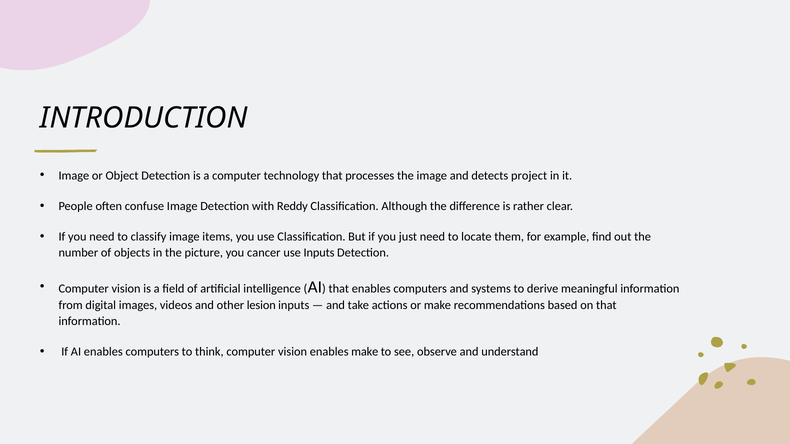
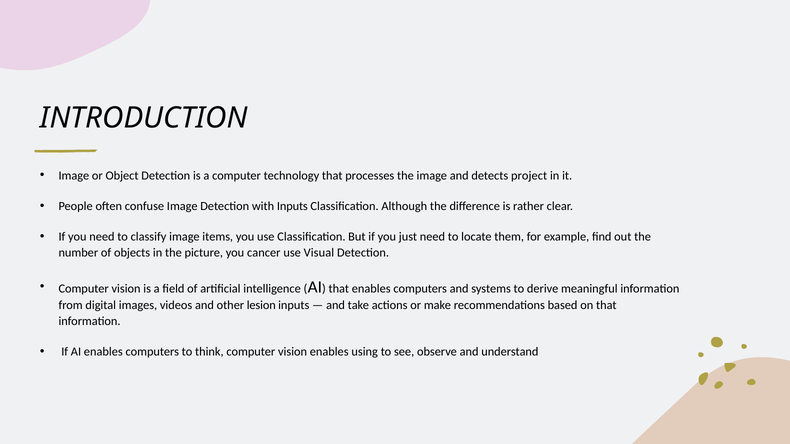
with Reddy: Reddy -> Inputs (292, 206)
use Inputs: Inputs -> Visual (319, 253)
enables make: make -> using (365, 352)
